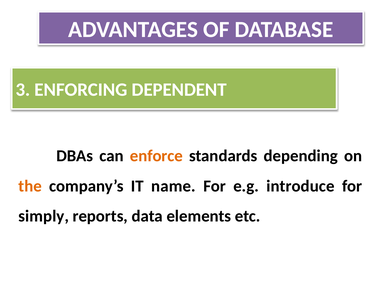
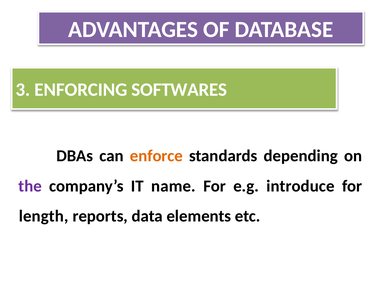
DEPENDENT: DEPENDENT -> SOFTWARES (179, 90)
the colour: orange -> purple (30, 186)
simply: simply -> length (44, 217)
